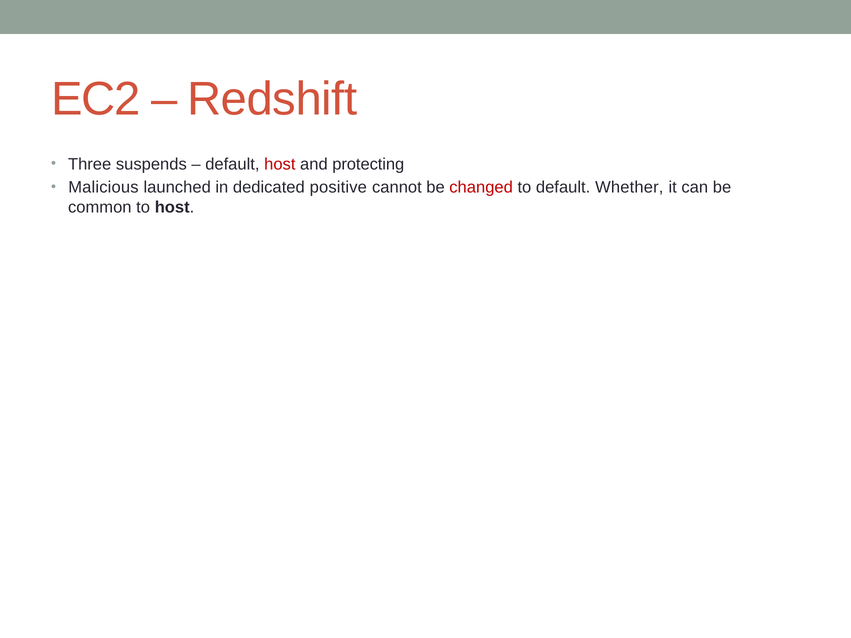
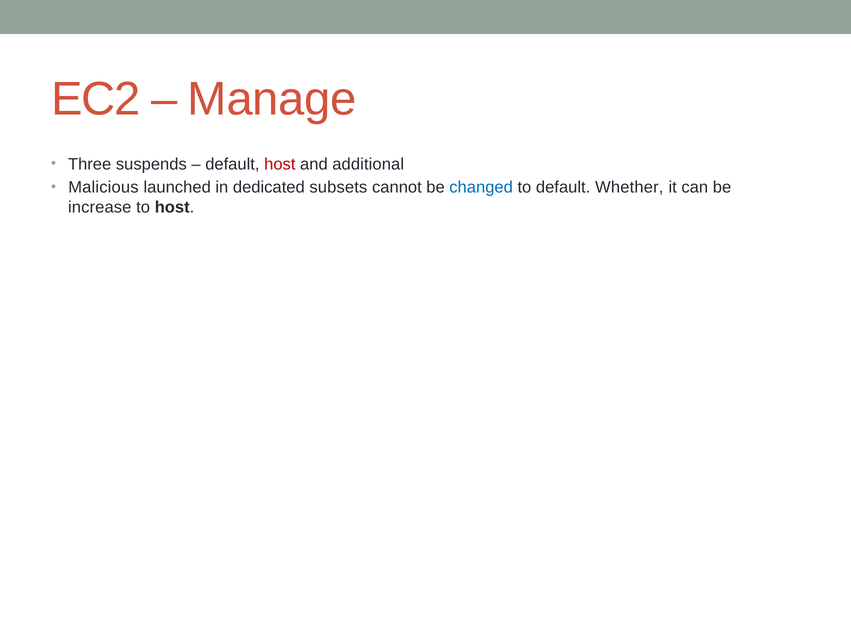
Redshift: Redshift -> Manage (272, 99)
protecting: protecting -> additional (368, 164)
positive: positive -> subsets (338, 188)
changed colour: red -> blue (481, 188)
common: common -> increase (100, 207)
